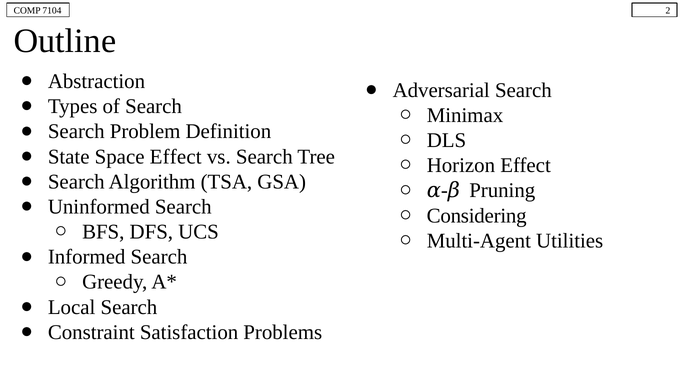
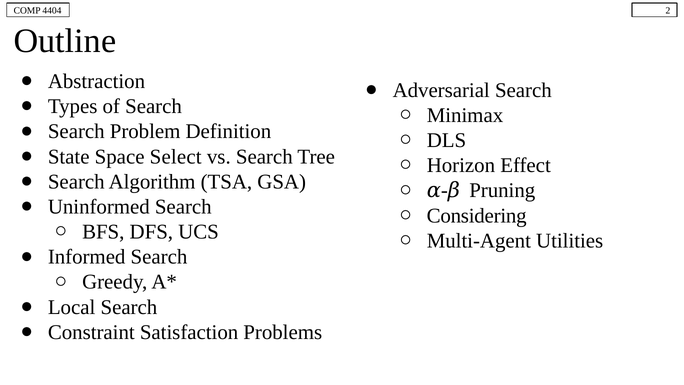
7104: 7104 -> 4404 (52, 11)
Space Effect: Effect -> Select (176, 157)
